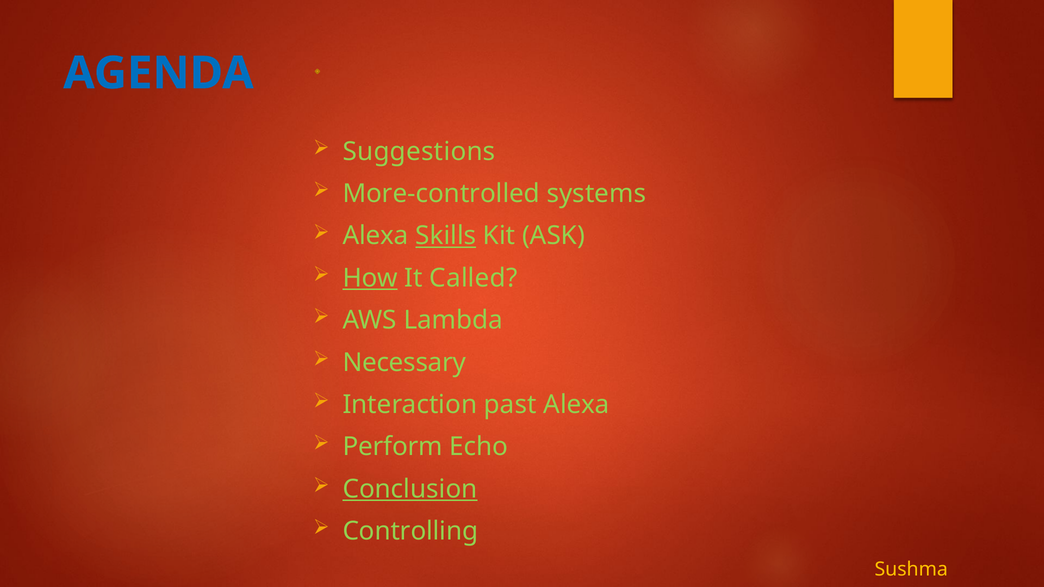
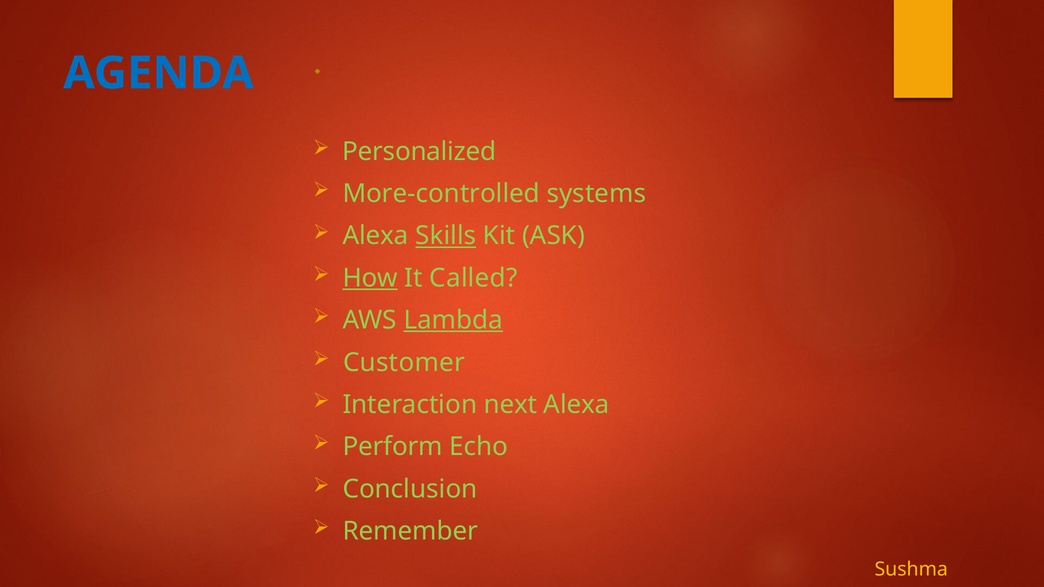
Suggestions: Suggestions -> Personalized (419, 152)
Lambda underline: none -> present (453, 320)
Necessary: Necessary -> Customer (404, 363)
past: past -> next (510, 405)
Conclusion underline: present -> none (410, 489)
Controlling: Controlling -> Remember (410, 531)
